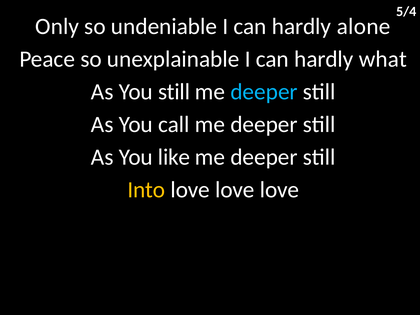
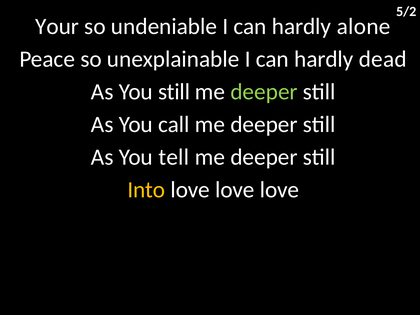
5/4: 5/4 -> 5/2 (406, 11)
Only: Only -> Your (57, 26)
what: what -> dead (383, 59)
deeper colour: light blue -> light green (264, 92)
like: like -> tell (174, 157)
